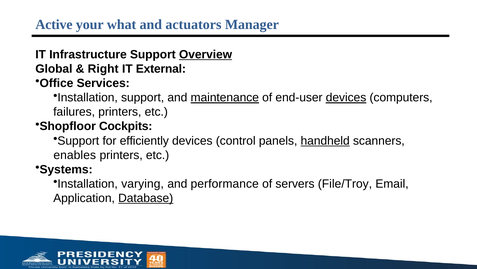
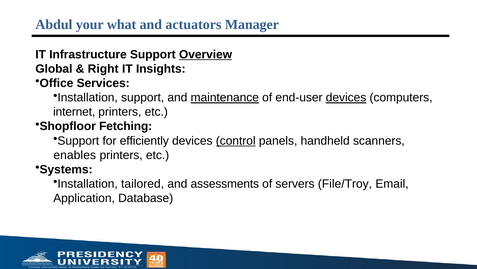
Active: Active -> Abdul (54, 24)
External: External -> Insights (161, 69)
failures: failures -> internet (74, 112)
Cockpits: Cockpits -> Fetching (126, 126)
control underline: none -> present (236, 140)
handheld underline: present -> none (325, 140)
varying: varying -> tailored (143, 183)
performance: performance -> assessments (225, 183)
Database underline: present -> none (146, 198)
